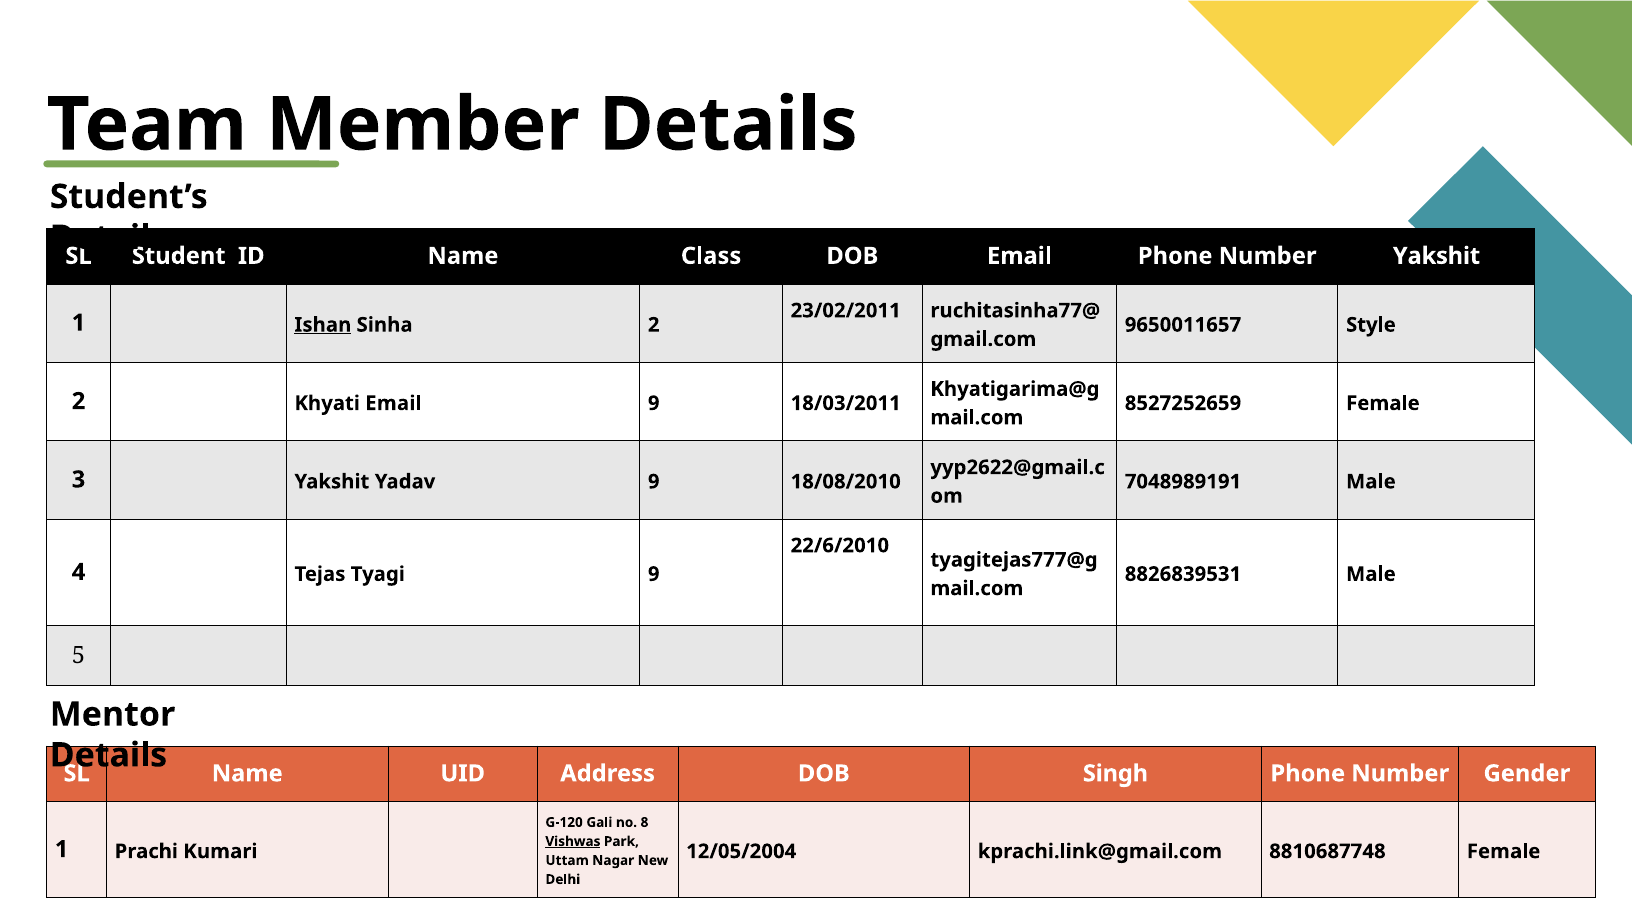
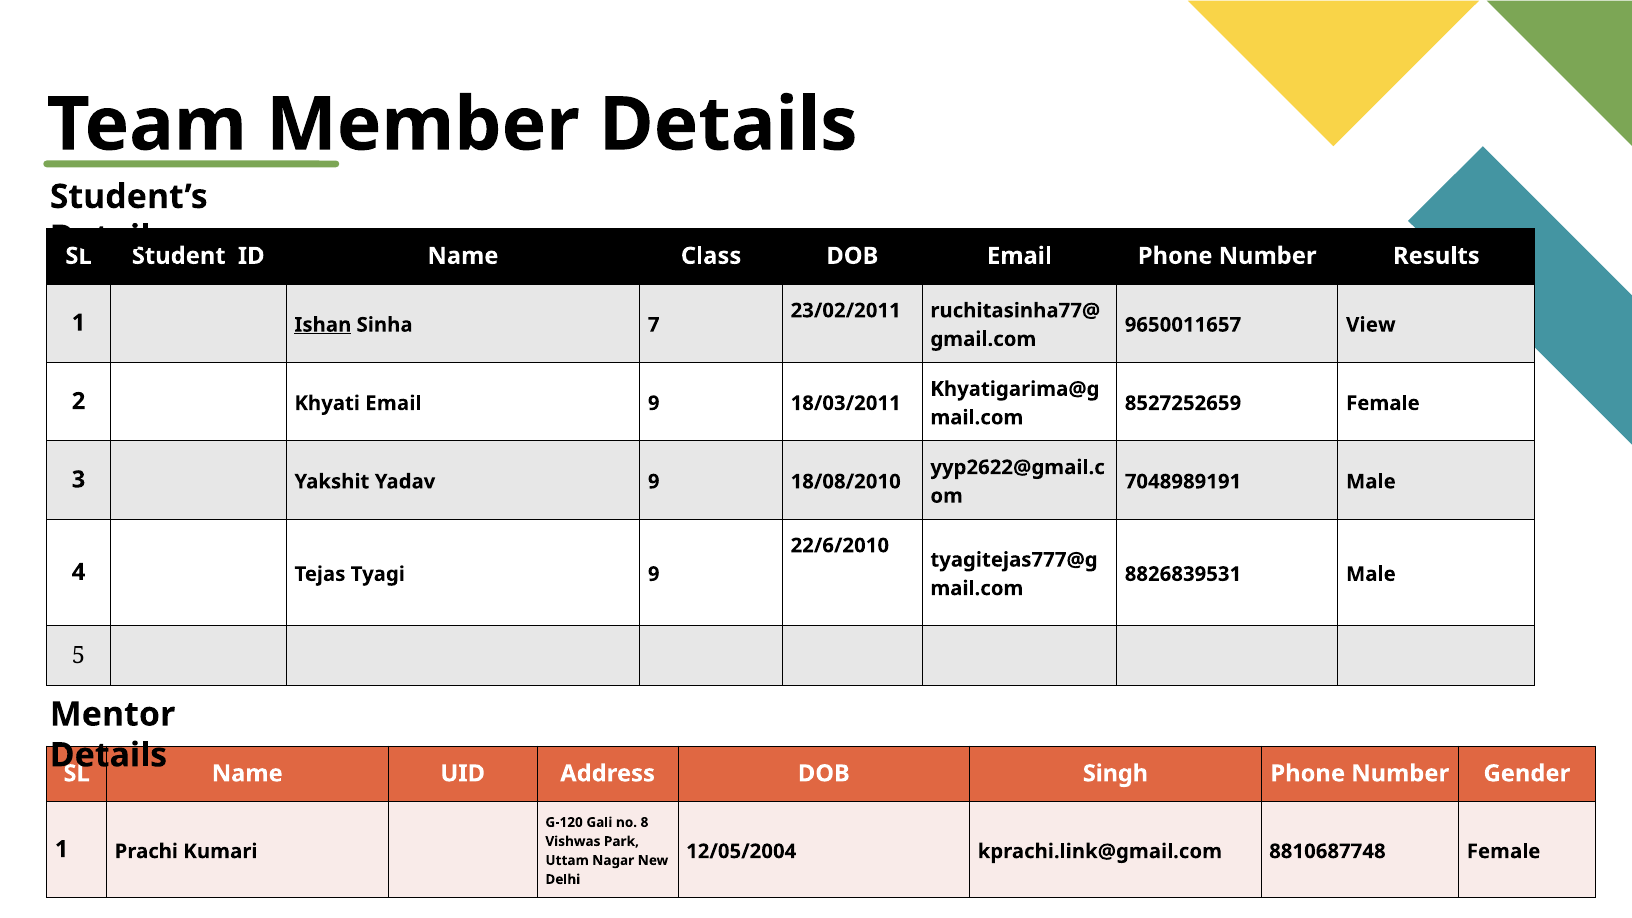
Number Yakshit: Yakshit -> Results (1436, 256)
Sinha 2: 2 -> 7 (654, 325)
Style: Style -> View (1371, 325)
Vishwas underline: present -> none (573, 841)
